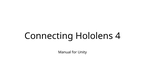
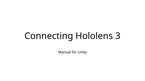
4: 4 -> 3 (118, 36)
